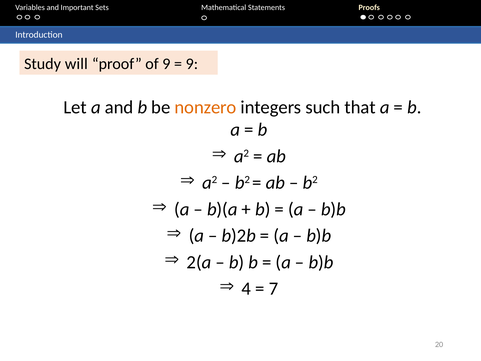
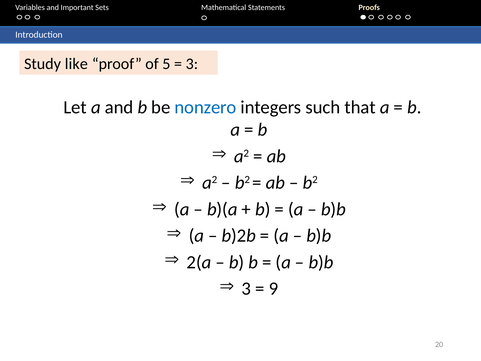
will: will -> like (76, 64)
of 9: 9 -> 5 (166, 64)
9: 9 -> 3 (192, 64)
nonzero colour: orange -> blue (206, 107)
4: 4 -> 3 (246, 288)
7: 7 -> 9 (273, 288)
